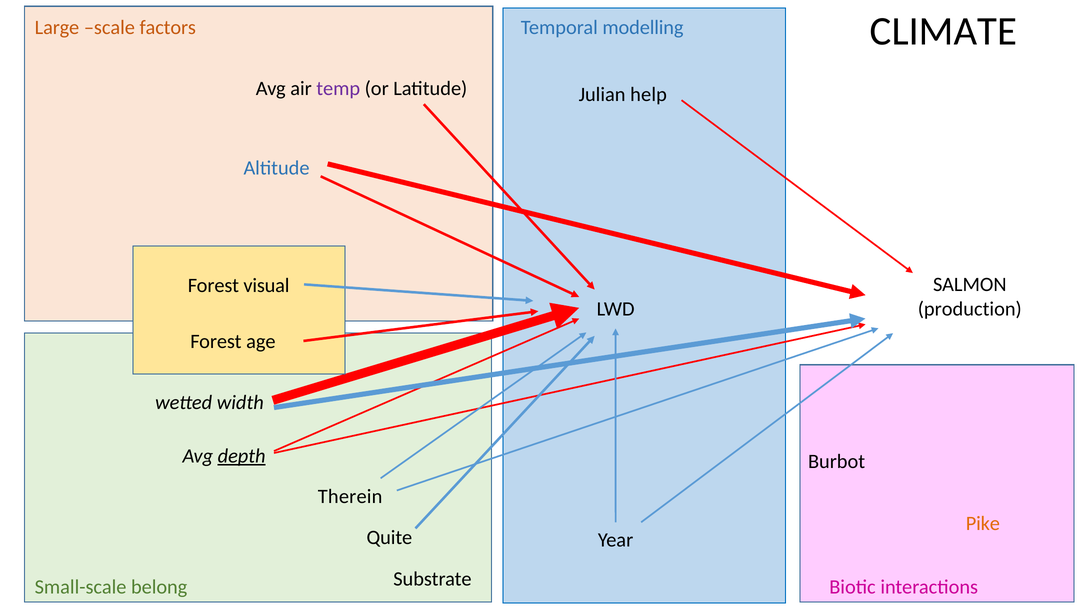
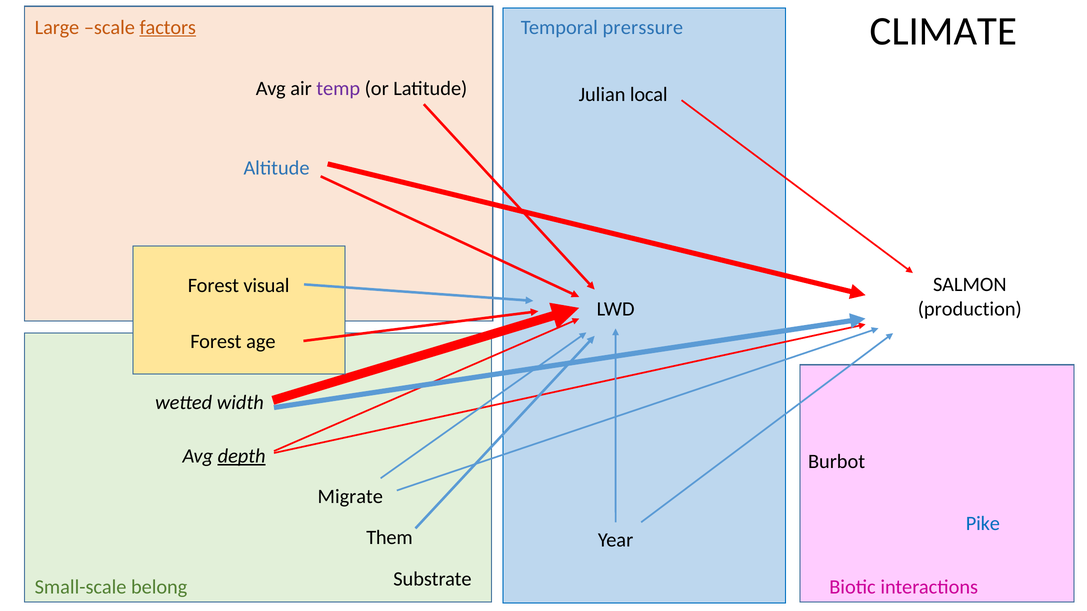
factors underline: none -> present (168, 27)
modelling: modelling -> prerssure (643, 27)
help: help -> local (649, 95)
Therein: Therein -> Migrate (350, 497)
Pike colour: orange -> blue (983, 524)
Quite: Quite -> Them (389, 538)
